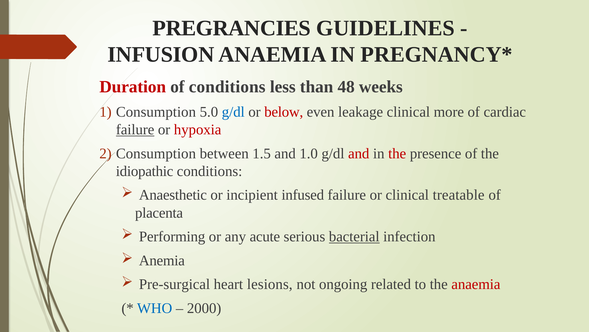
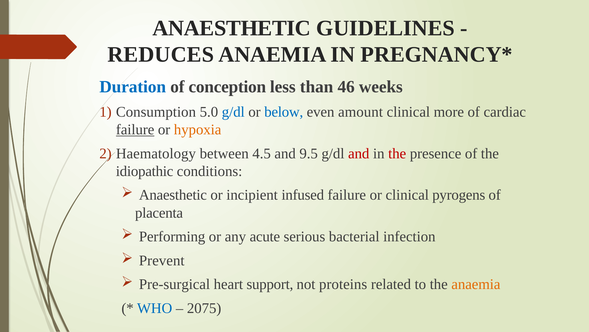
PREGRANCIES: PREGRANCIES -> ANAESTHETIC (232, 28)
INFUSION: INFUSION -> REDUCES (161, 55)
Duration colour: red -> blue (133, 87)
of conditions: conditions -> conception (227, 87)
48: 48 -> 46 (346, 87)
below colour: red -> blue (284, 112)
leakage: leakage -> amount (361, 112)
hypoxia colour: red -> orange (198, 129)
Consumption: Consumption -> Haematology (156, 153)
1.5: 1.5 -> 4.5 (262, 153)
1.0: 1.0 -> 9.5 (309, 153)
treatable: treatable -> pyrogens (459, 195)
bacterial underline: present -> none (354, 236)
Anemia: Anemia -> Prevent (162, 260)
lesions: lesions -> support (270, 284)
ongoing: ongoing -> proteins (343, 284)
anaemia colour: red -> orange (476, 284)
2000: 2000 -> 2075 (204, 308)
